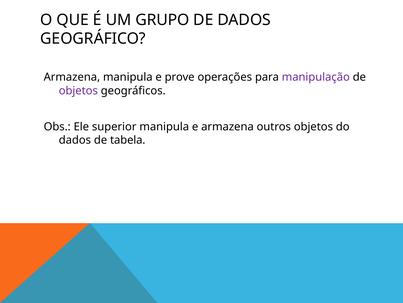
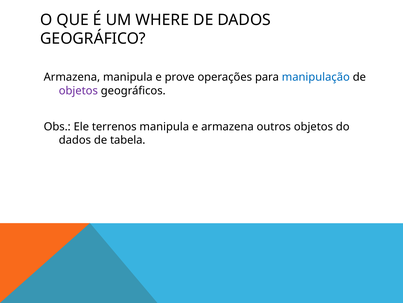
GRUPO: GRUPO -> WHERE (162, 20)
manipulação colour: purple -> blue (316, 77)
superior: superior -> terrenos (114, 126)
